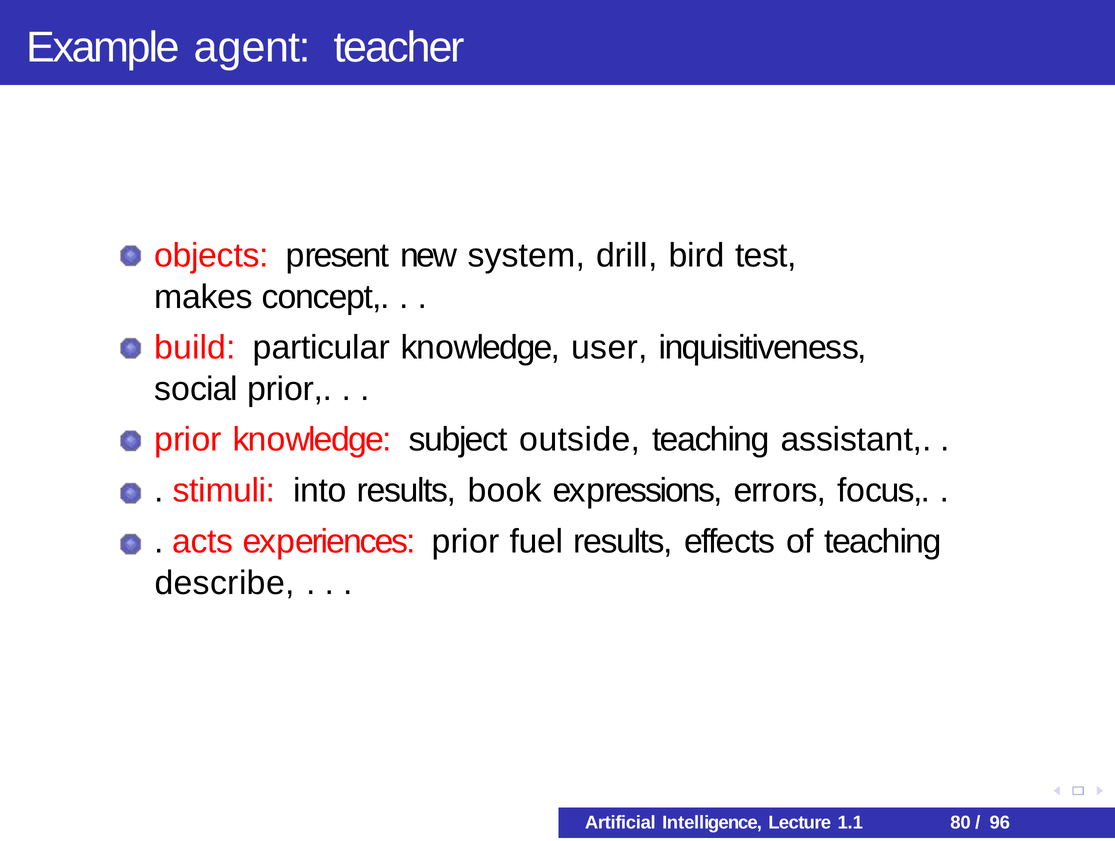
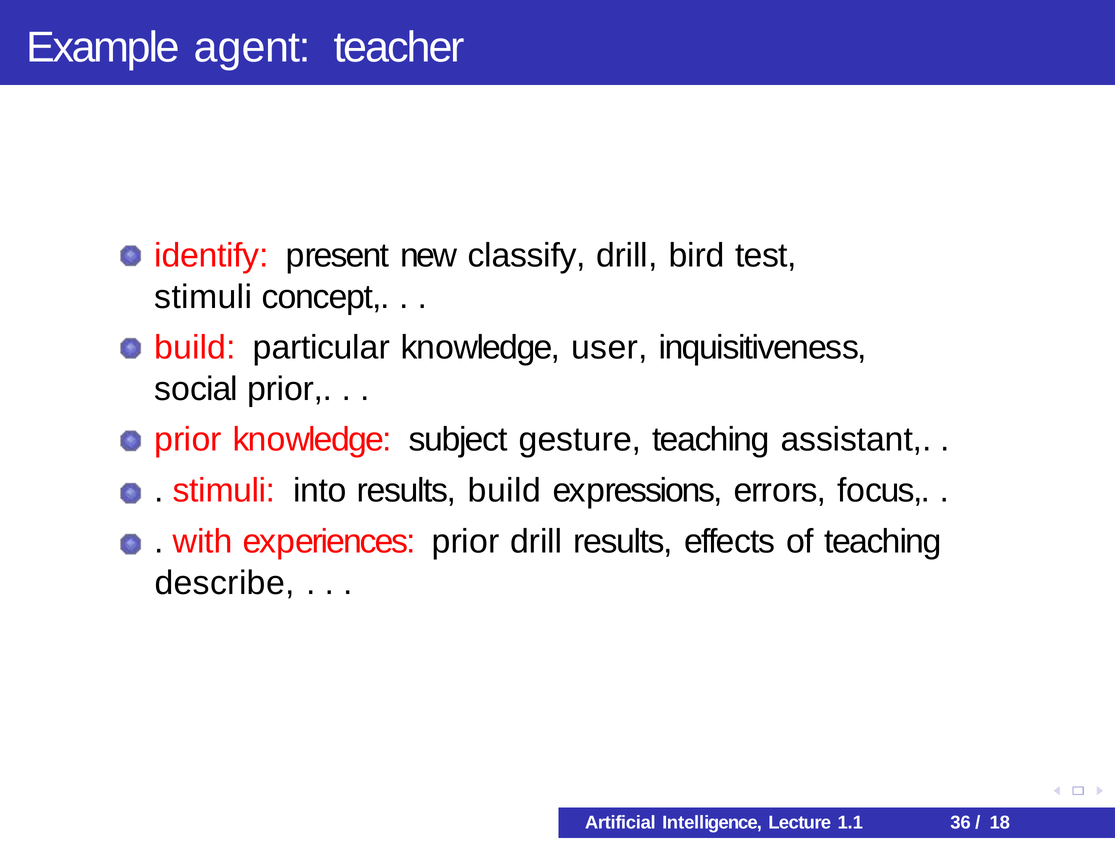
objects: objects -> identify (211, 255)
system: system -> classify (527, 255)
makes: makes -> stimuli (203, 297)
outside: outside -> gesture (580, 440)
results book: book -> build (504, 490)
acts: acts -> with (203, 541)
prior fuel: fuel -> drill (536, 541)
80: 80 -> 36 (960, 823)
96: 96 -> 18 (1000, 823)
